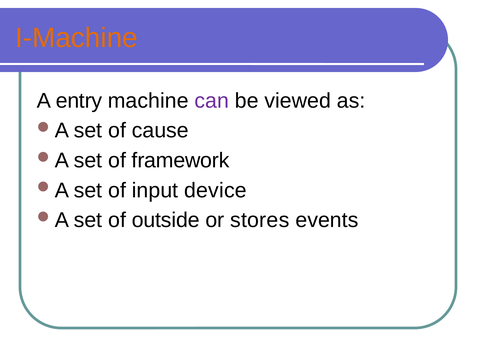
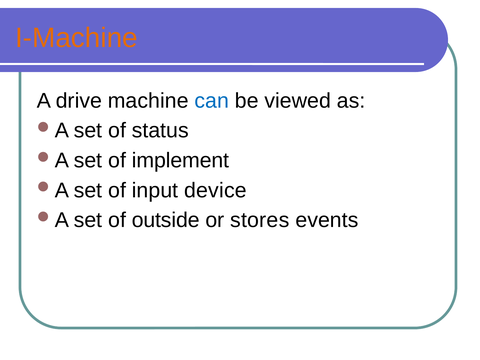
entry: entry -> drive (79, 101)
can colour: purple -> blue (212, 101)
cause: cause -> status (160, 131)
framework: framework -> implement (181, 160)
